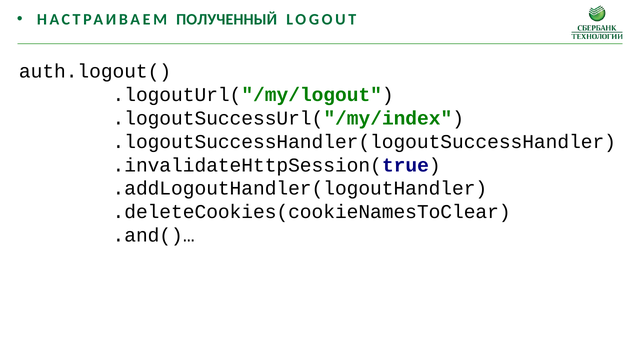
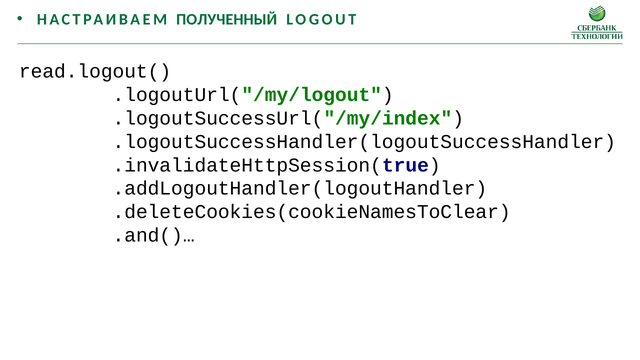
auth.logout(: auth.logout( -> read.logout( (95, 71)
